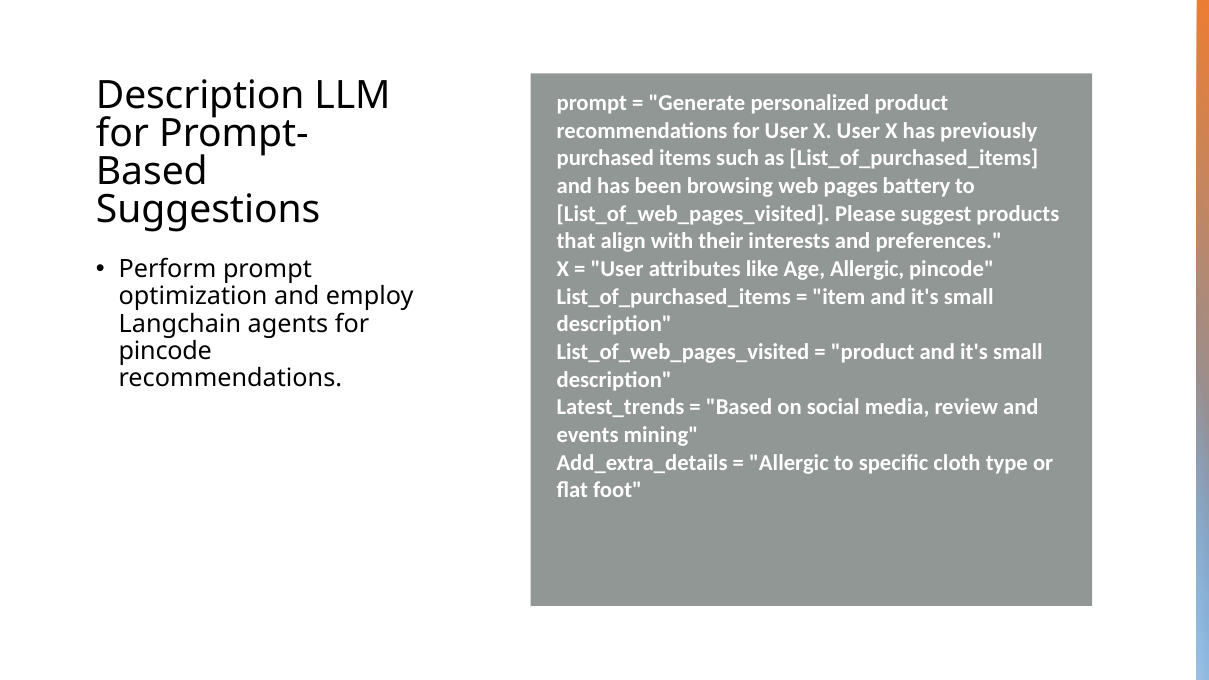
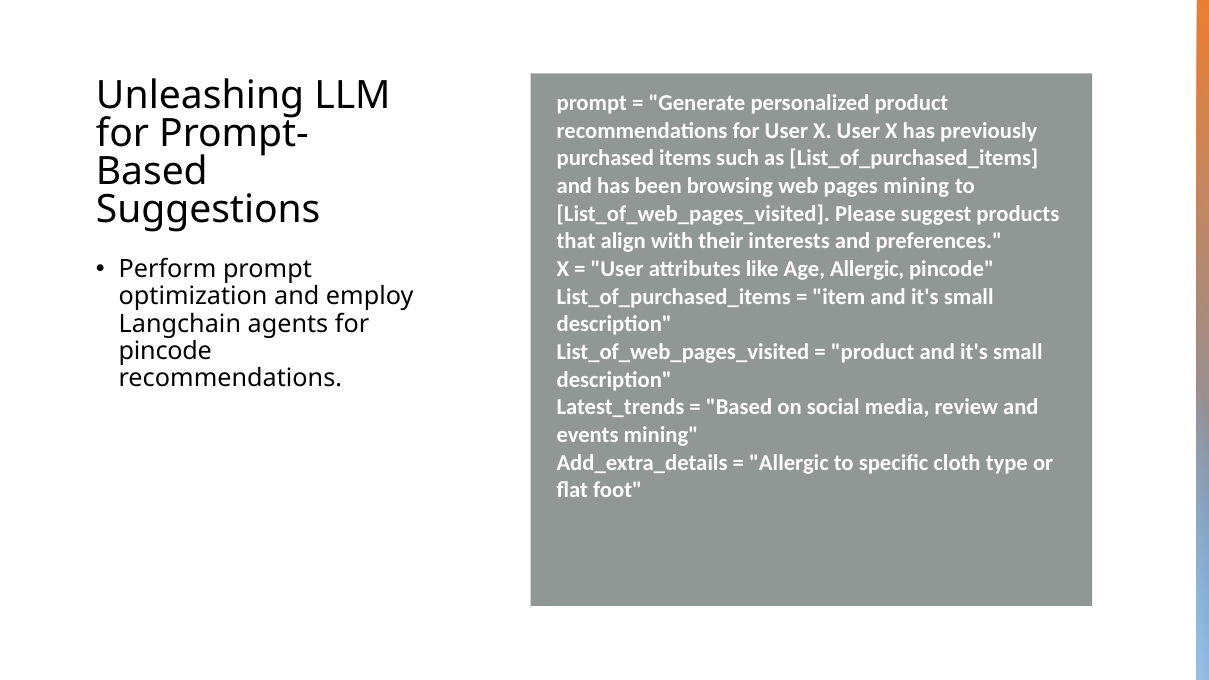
Description: Description -> Unleashing (200, 95)
pages battery: battery -> mining (916, 186)
